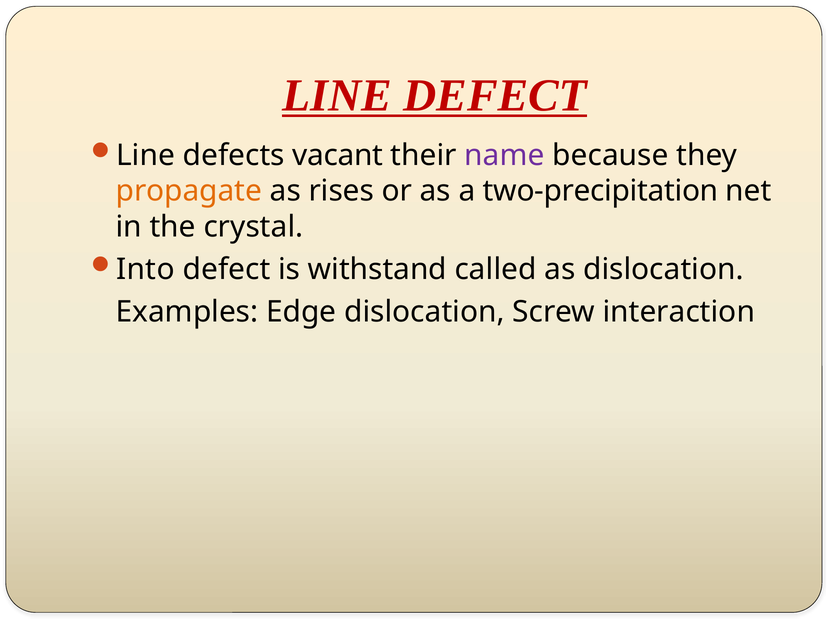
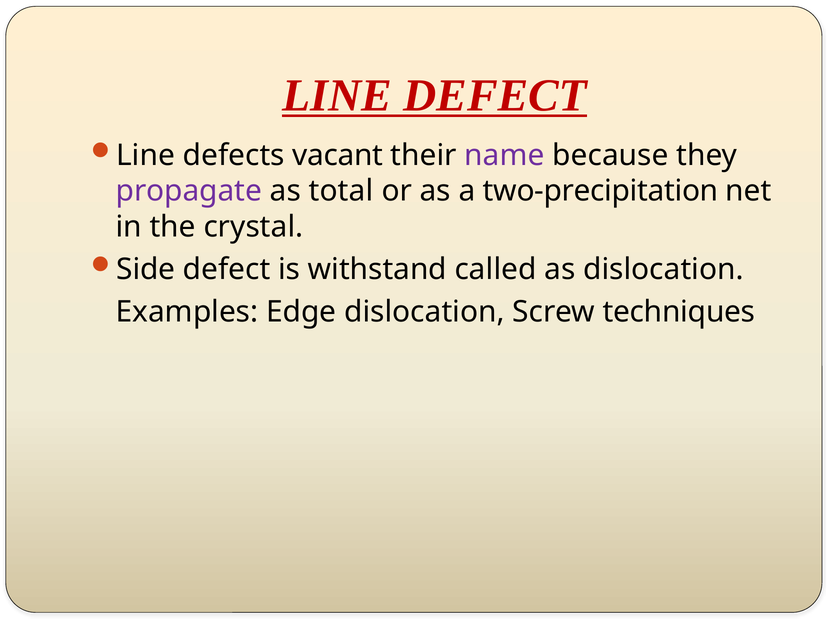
propagate colour: orange -> purple (189, 191)
rises: rises -> total (341, 191)
Into: Into -> Side (146, 269)
interaction: interaction -> techniques (679, 312)
